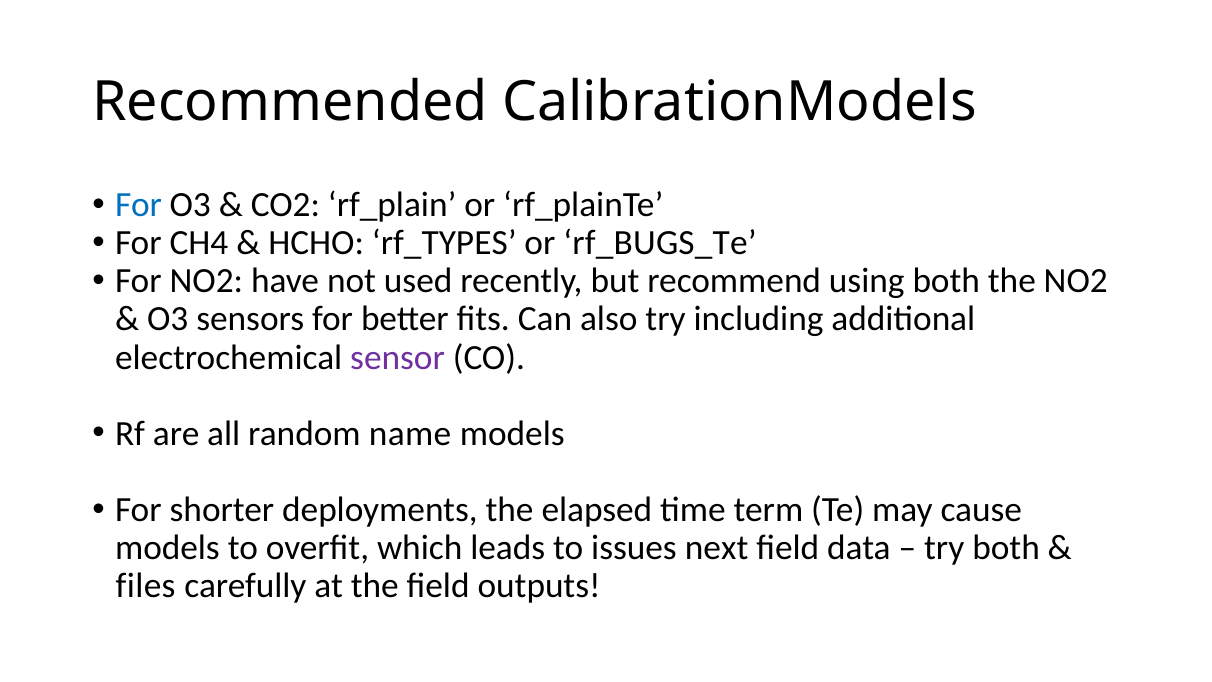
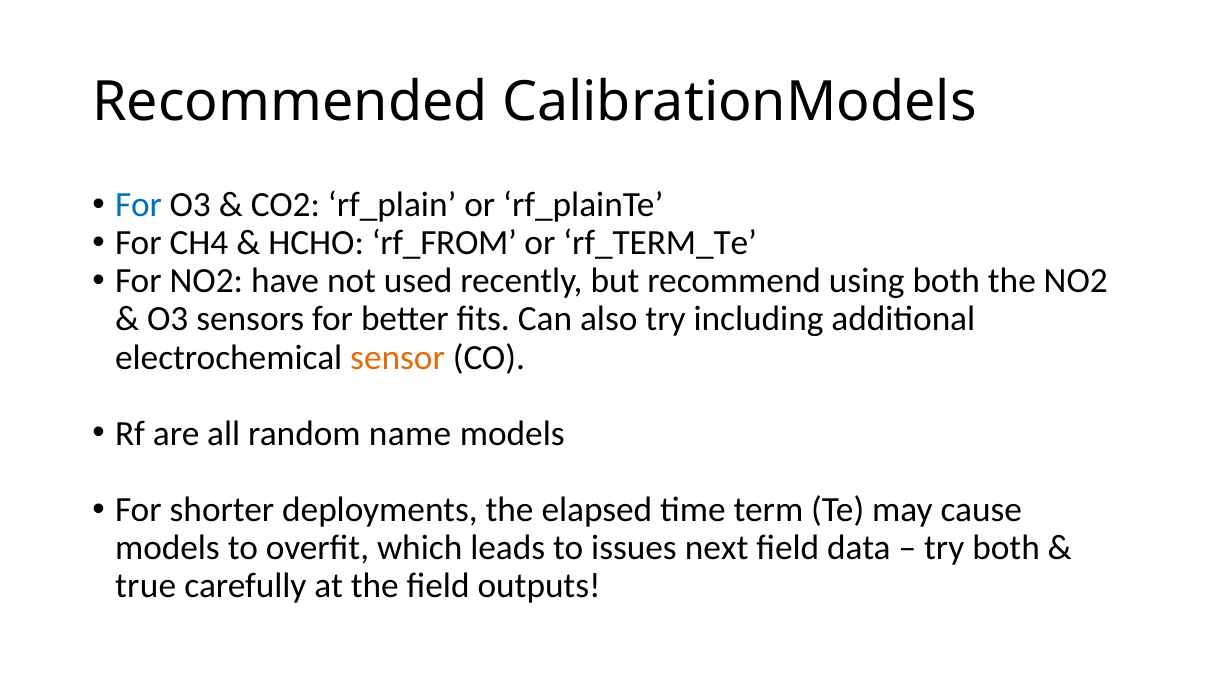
rf_TYPES: rf_TYPES -> rf_FROM (444, 243)
rf_BUGS_Te: rf_BUGS_Te -> rf_TERM_Te (660, 243)
sensor colour: purple -> orange (398, 357)
files: files -> true (146, 586)
